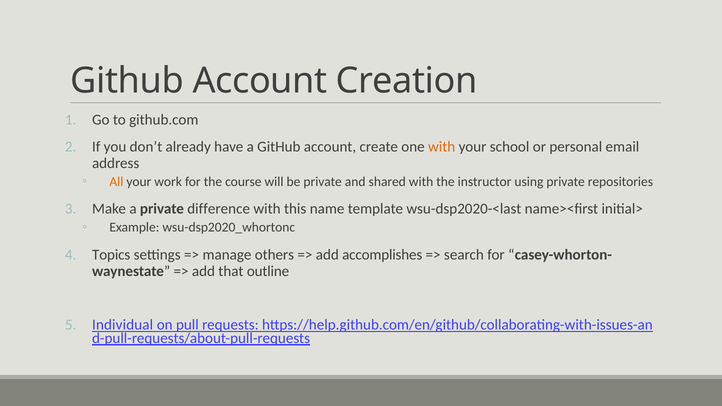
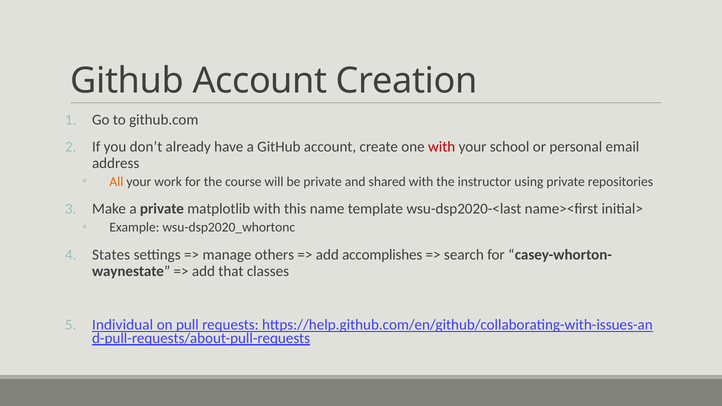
with colour: orange -> red (442, 147)
difference: difference -> matplotlib (219, 209)
Topics: Topics -> States (111, 255)
outline: outline -> classes (268, 271)
